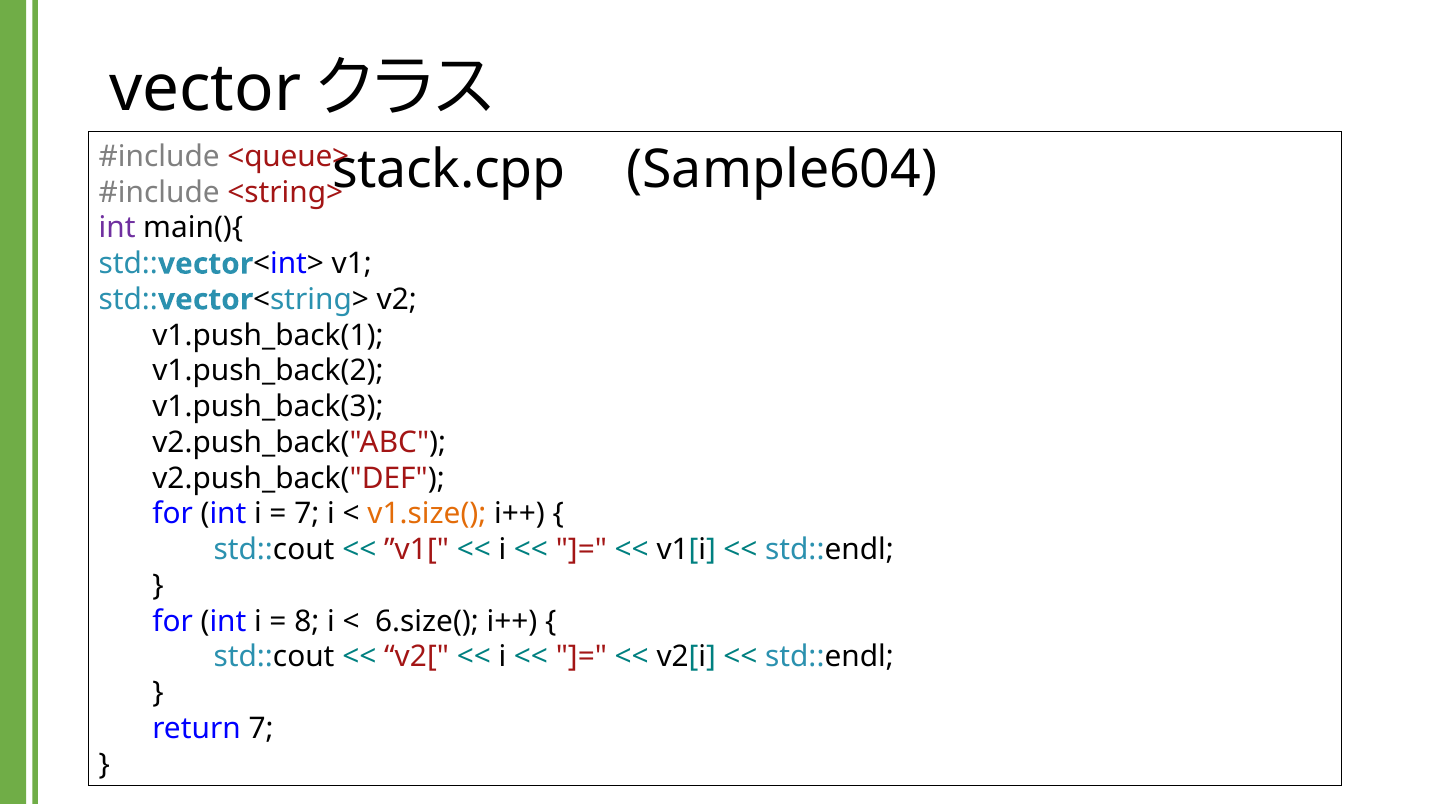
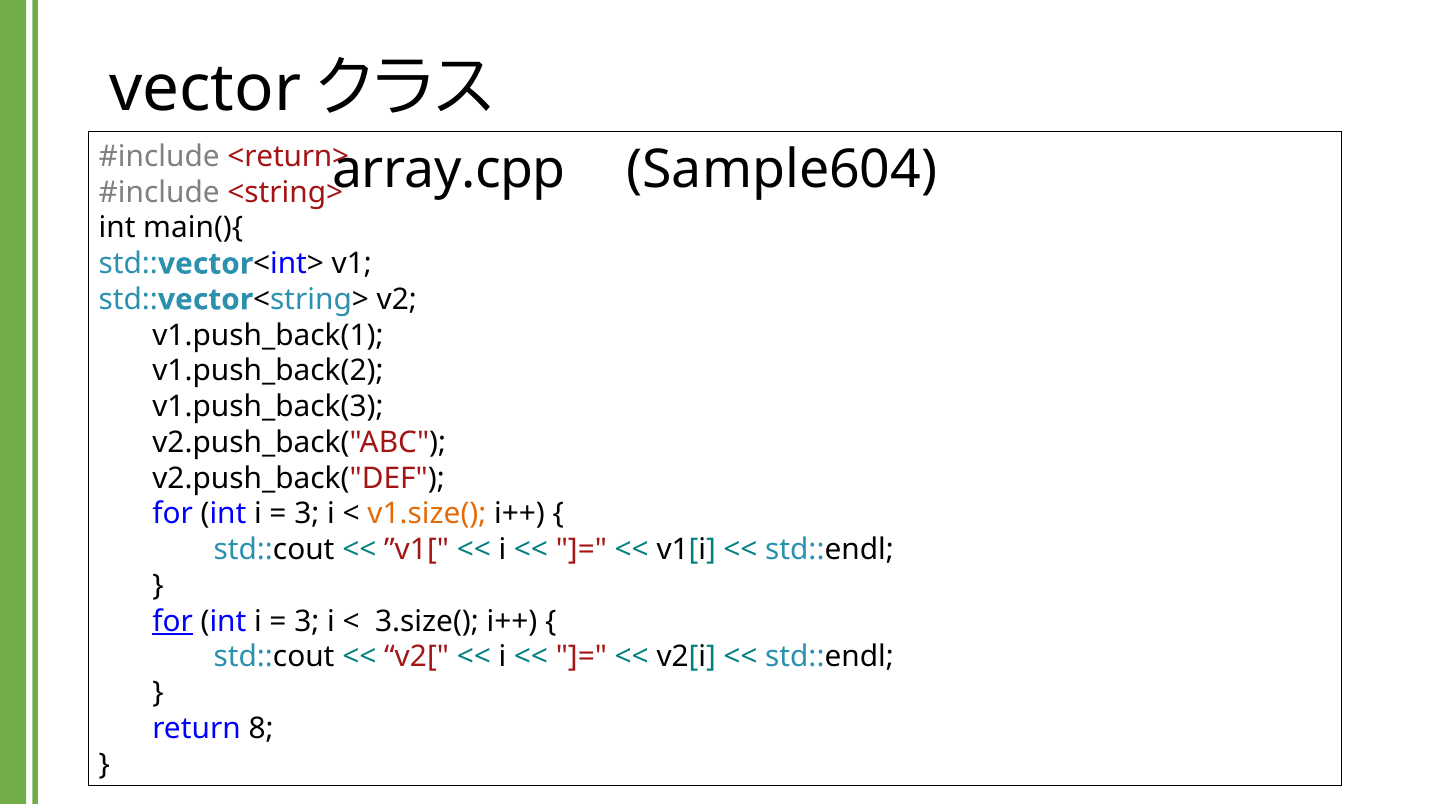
<queue>: <queue> -> <return> (288, 157)
stack.cpp: stack.cpp -> array.cpp (449, 170)
int colour: purple -> black (117, 228)
7: 7 -> 3 (307, 514)
for underline: none -> present (173, 622)
8: 8 -> 3 (307, 622)
6.size(: 6.size( -> 3.size( (427, 622)
return 7: 7 -> 8 (261, 729)
